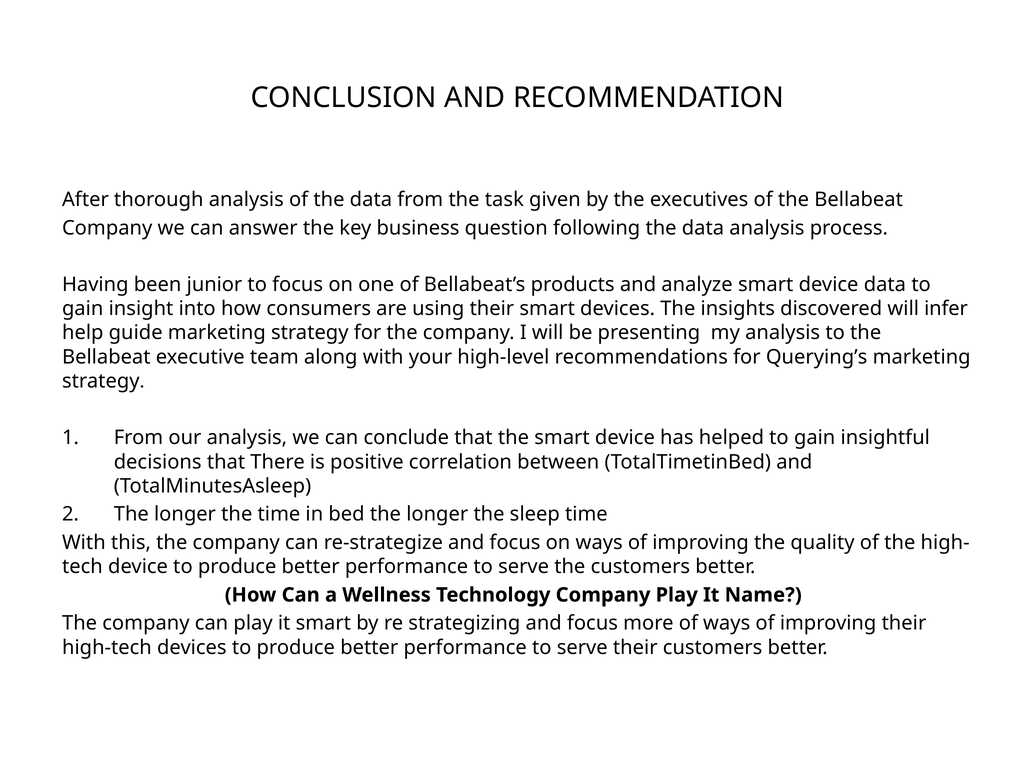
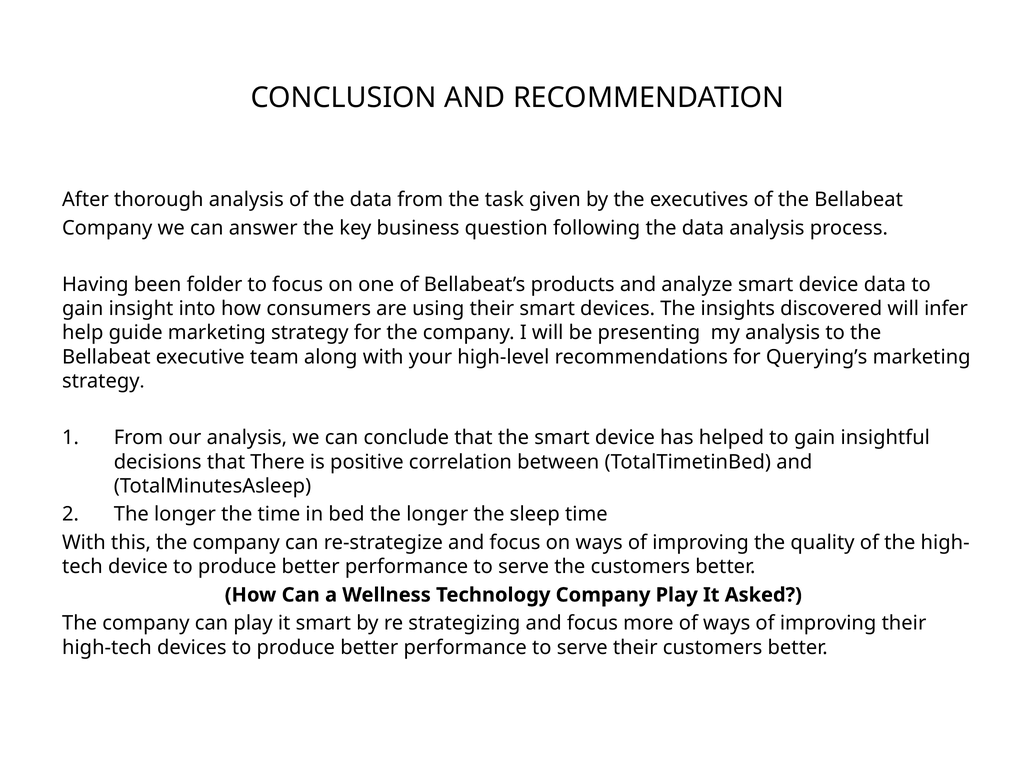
junior: junior -> folder (215, 285)
Name: Name -> Asked (763, 595)
